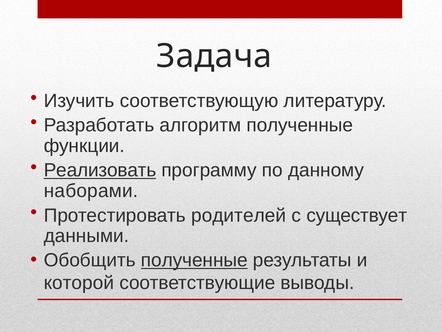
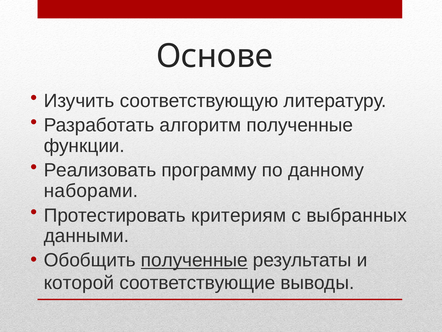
Задача: Задача -> Основе (215, 56)
Реализовать underline: present -> none (100, 170)
родителей: родителей -> критериям (239, 215)
существует: существует -> выбранных (357, 215)
